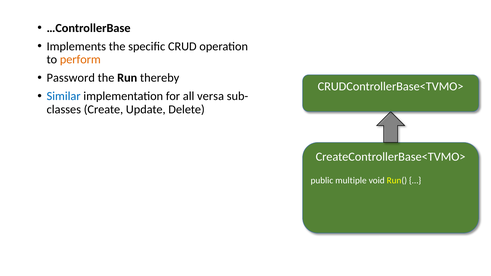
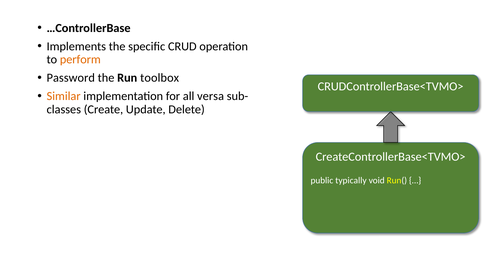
thereby: thereby -> toolbox (160, 78)
Similar colour: blue -> orange (64, 96)
multiple: multiple -> typically (351, 181)
